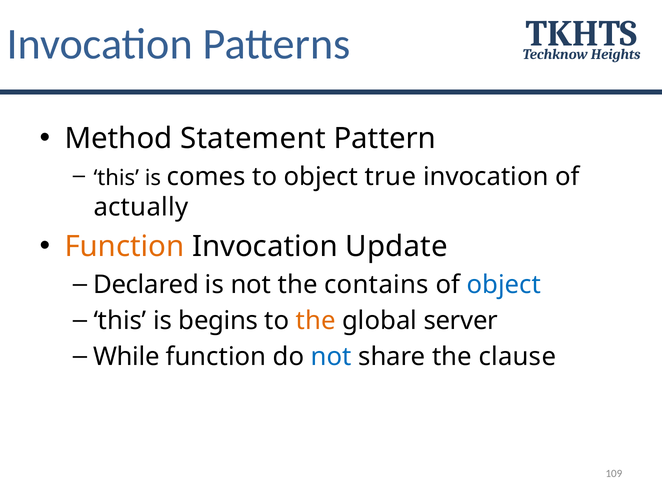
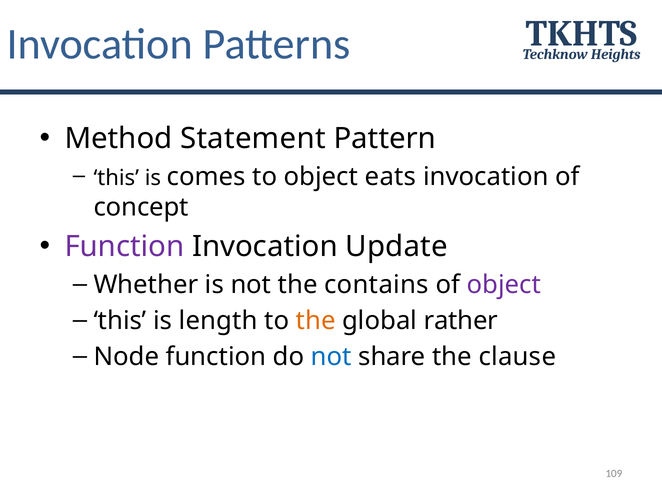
true: true -> eats (391, 177)
actually: actually -> concept (141, 208)
Function colour: orange -> purple (125, 247)
Declared: Declared -> Whether (146, 285)
object colour: blue -> purple (504, 285)
begins: begins -> length (218, 321)
server: server -> rather (461, 321)
While: While -> Node (126, 357)
